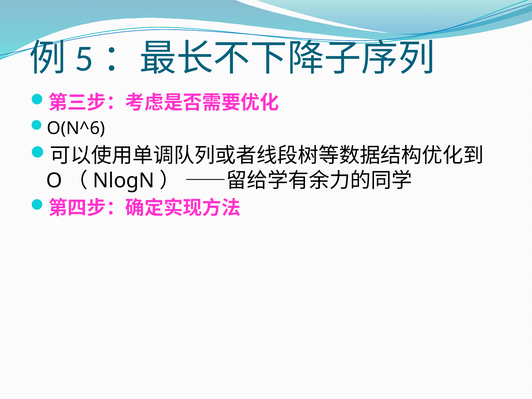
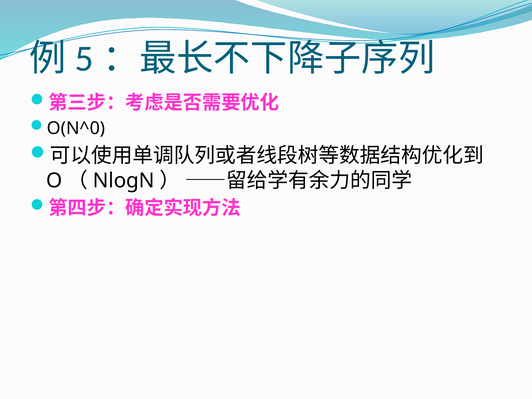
O(N^6: O(N^6 -> O(N^0 (76, 128)
